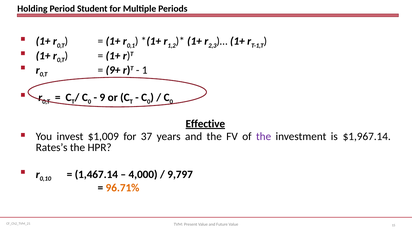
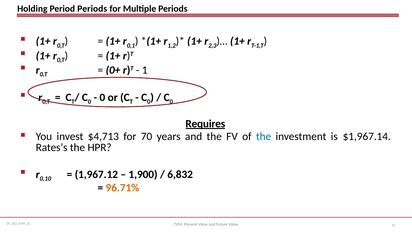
Period Student: Student -> Periods (92, 9)
9+: 9+ -> 0+ (113, 70)
9: 9 -> 0 (102, 97)
Effective: Effective -> Requires (205, 124)
$1,009: $1,009 -> $4,713 (103, 136)
37: 37 -> 70 (147, 136)
the colour: purple -> blue (264, 136)
1,467.14: 1,467.14 -> 1,967.12 (96, 174)
4,000: 4,000 -> 1,900 (143, 174)
9,797: 9,797 -> 6,832 (180, 174)
